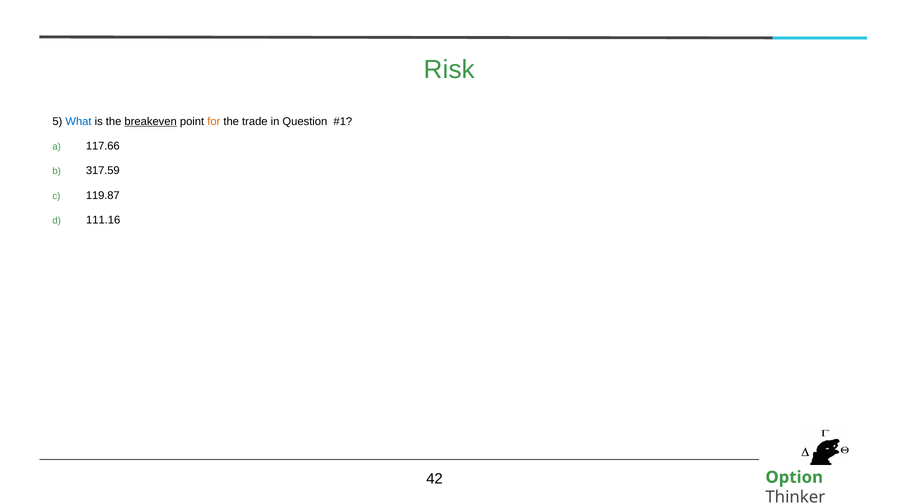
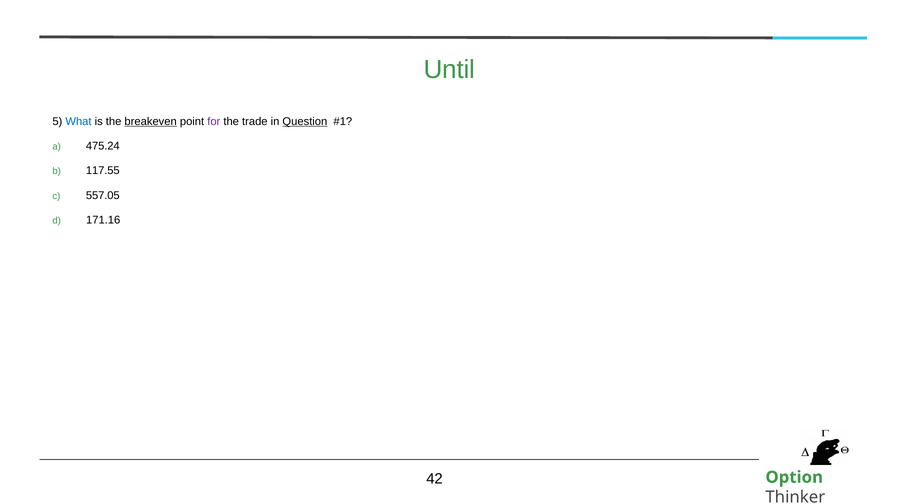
Risk: Risk -> Until (449, 69)
for colour: orange -> purple (214, 122)
Question underline: none -> present (305, 122)
117.66: 117.66 -> 475.24 (103, 146)
317.59: 317.59 -> 117.55 (103, 171)
119.87: 119.87 -> 557.05 (103, 196)
111.16: 111.16 -> 171.16 (103, 220)
